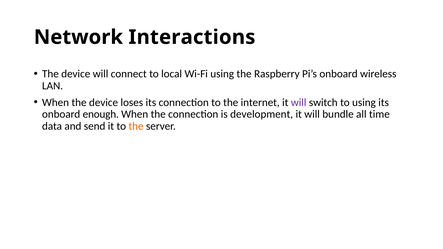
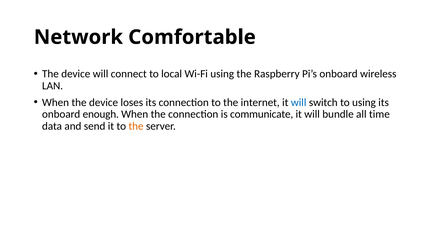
Interactions: Interactions -> Comfortable (192, 37)
will colour: purple -> blue (299, 102)
development: development -> communicate (262, 114)
